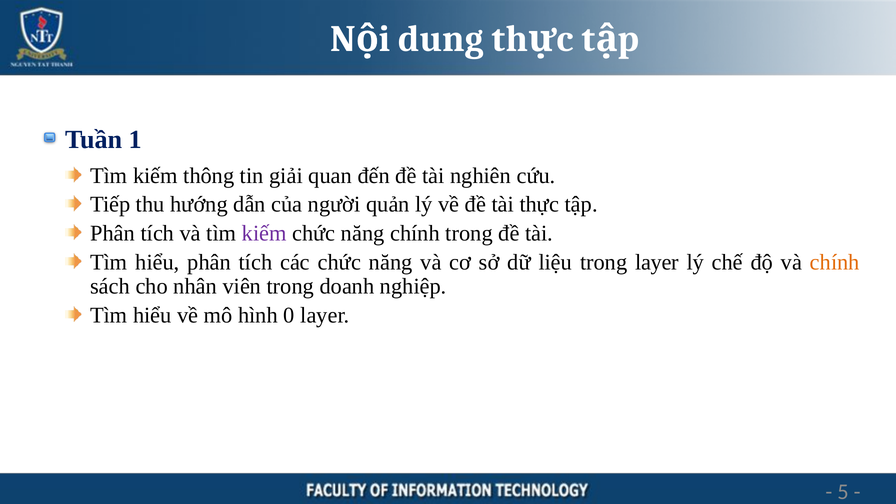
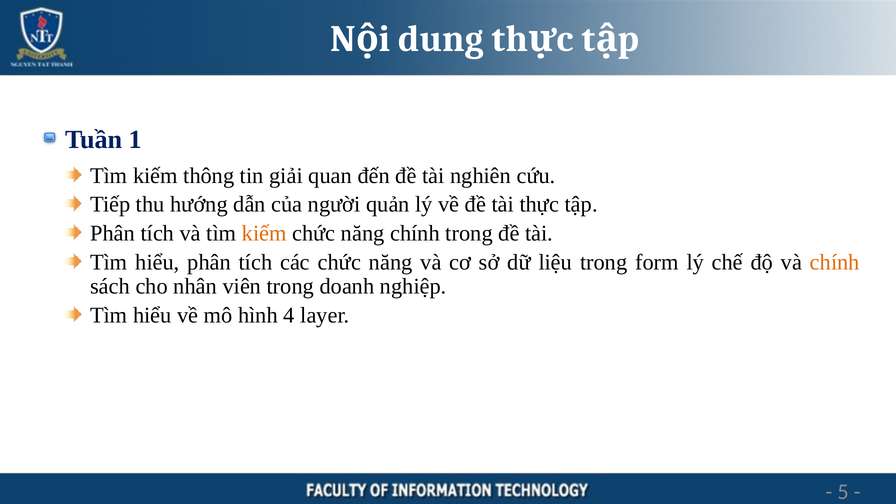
kiếm colour: purple -> orange (264, 233)
trong layer: layer -> form (657, 262)
0: 0 -> 4 (289, 315)
